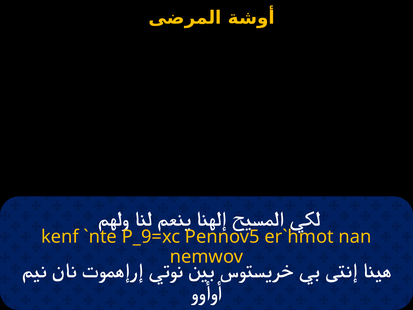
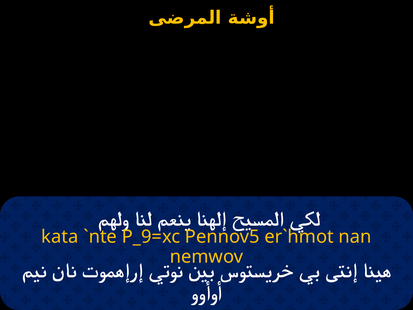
kenf: kenf -> kata (60, 237)
